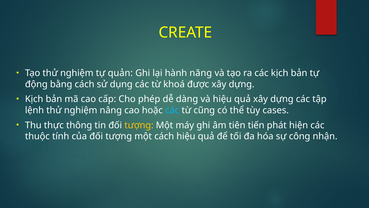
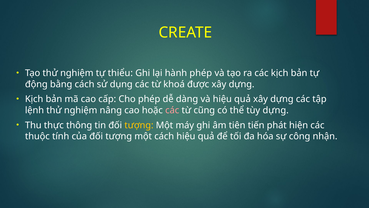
quản: quản -> thiểu (120, 73)
hành năng: năng -> phép (201, 73)
các colour: light blue -> pink (172, 110)
tùy cases: cases -> dựng (276, 110)
